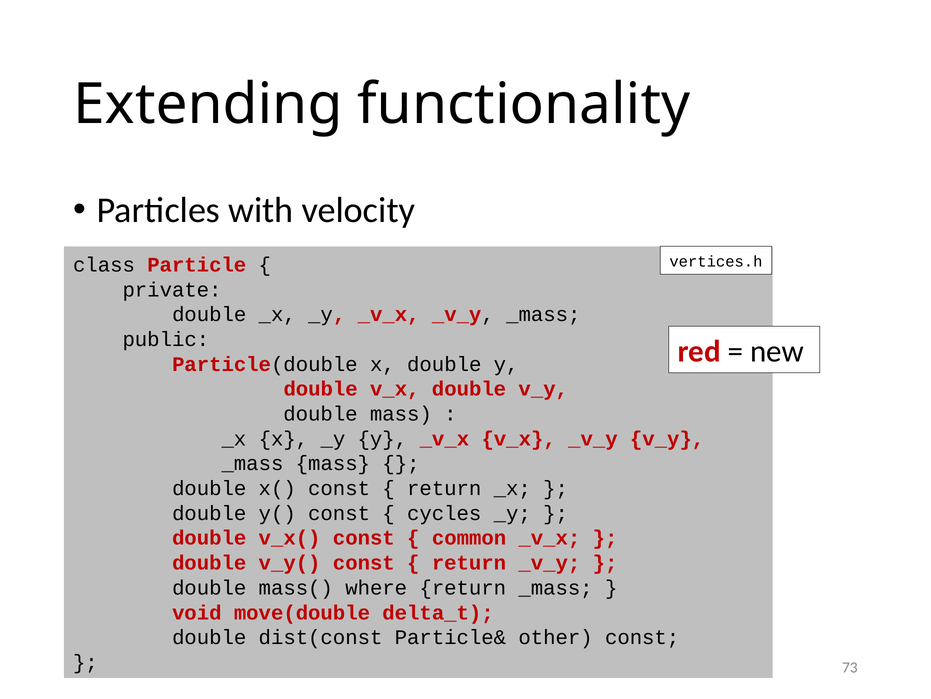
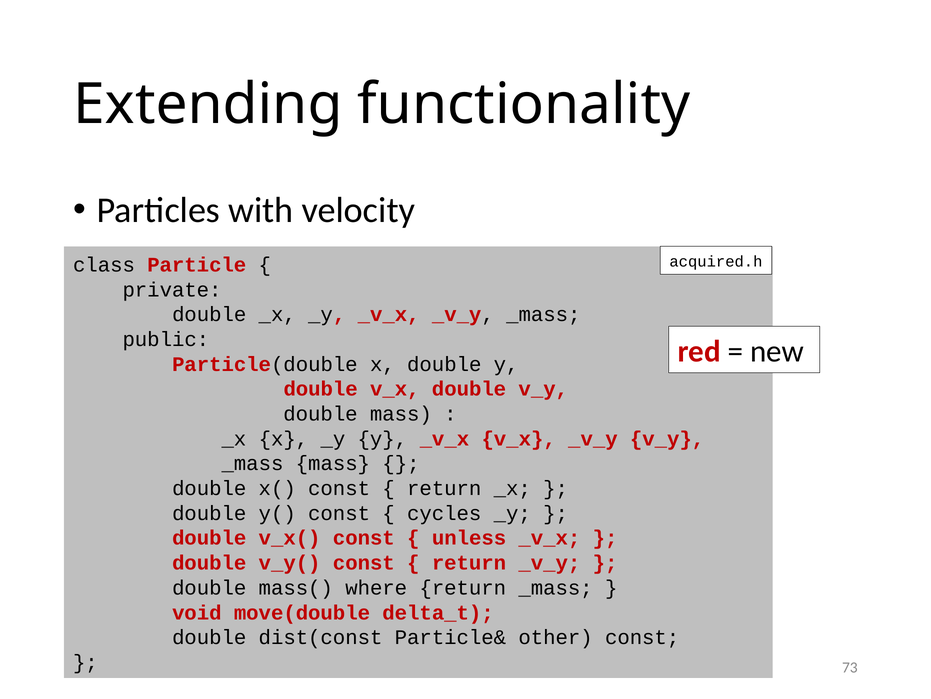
vertices.h: vertices.h -> acquired.h (716, 261)
common: common -> unless (469, 538)
